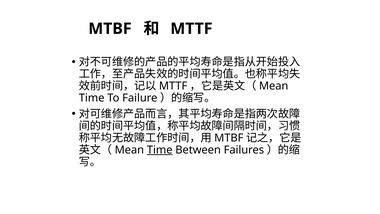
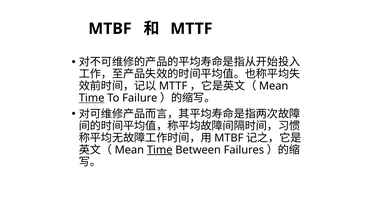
Time underline: none -> present (92, 98)
